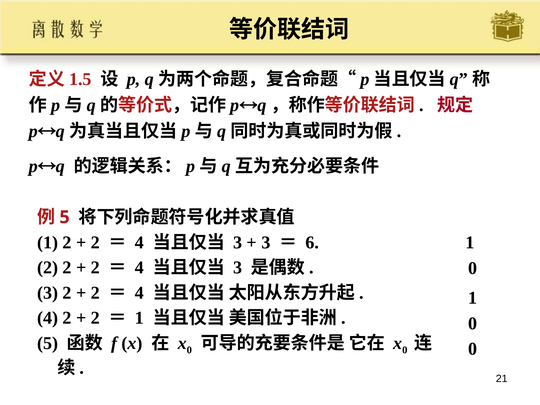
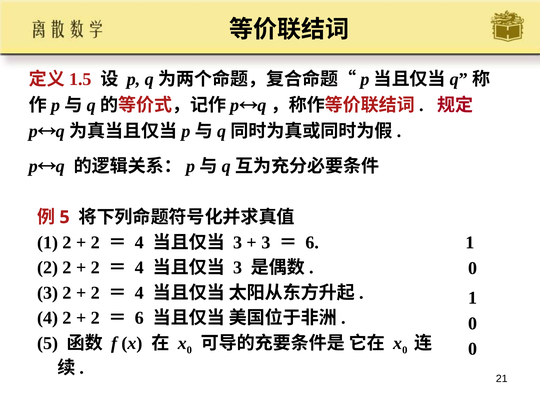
1: 1 -> 6 (139, 318)
